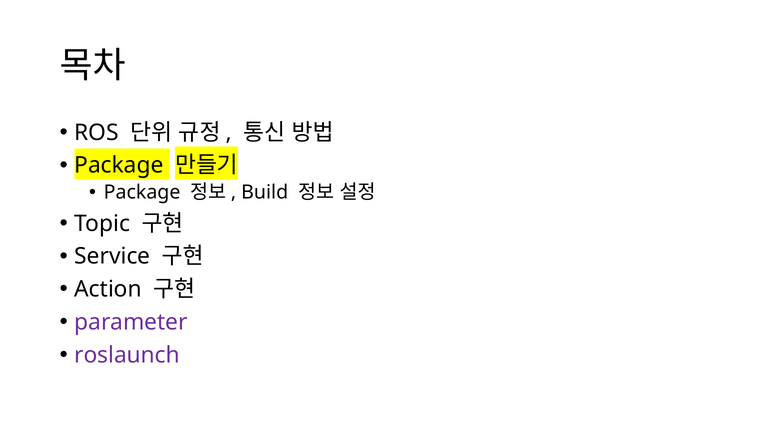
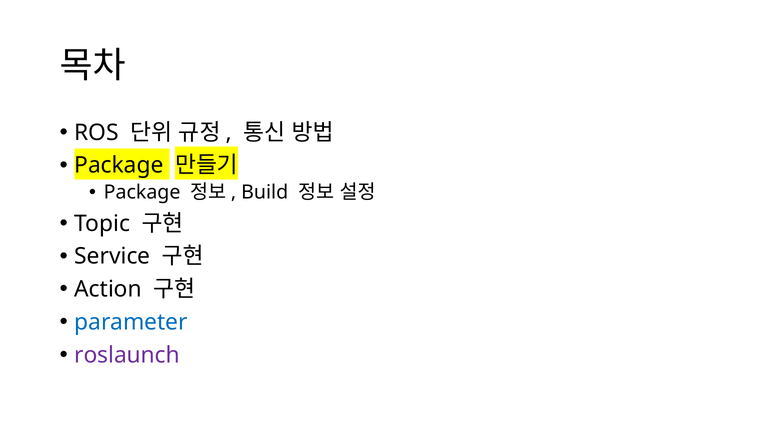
parameter colour: purple -> blue (131, 322)
